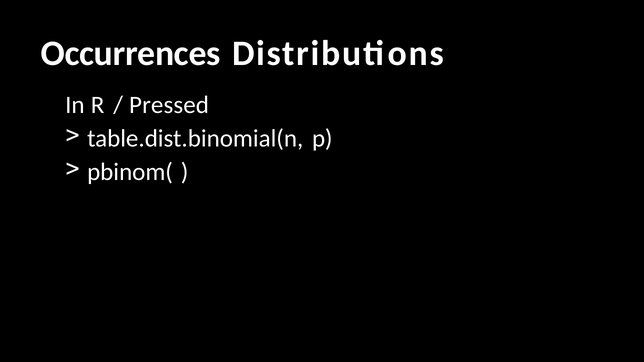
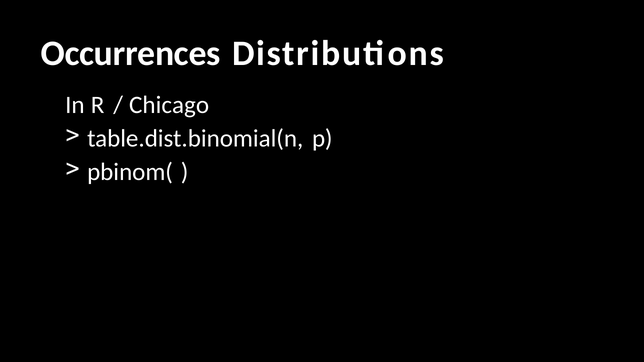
Pressed: Pressed -> Chicago (169, 105)
